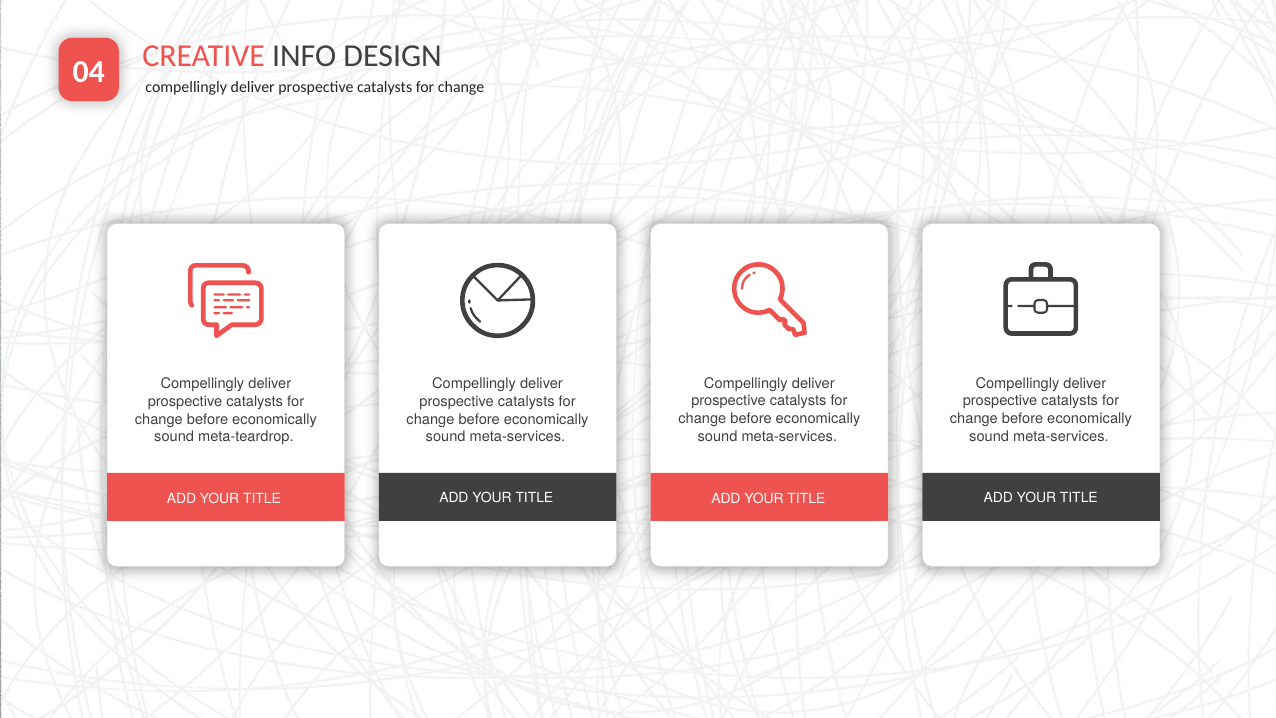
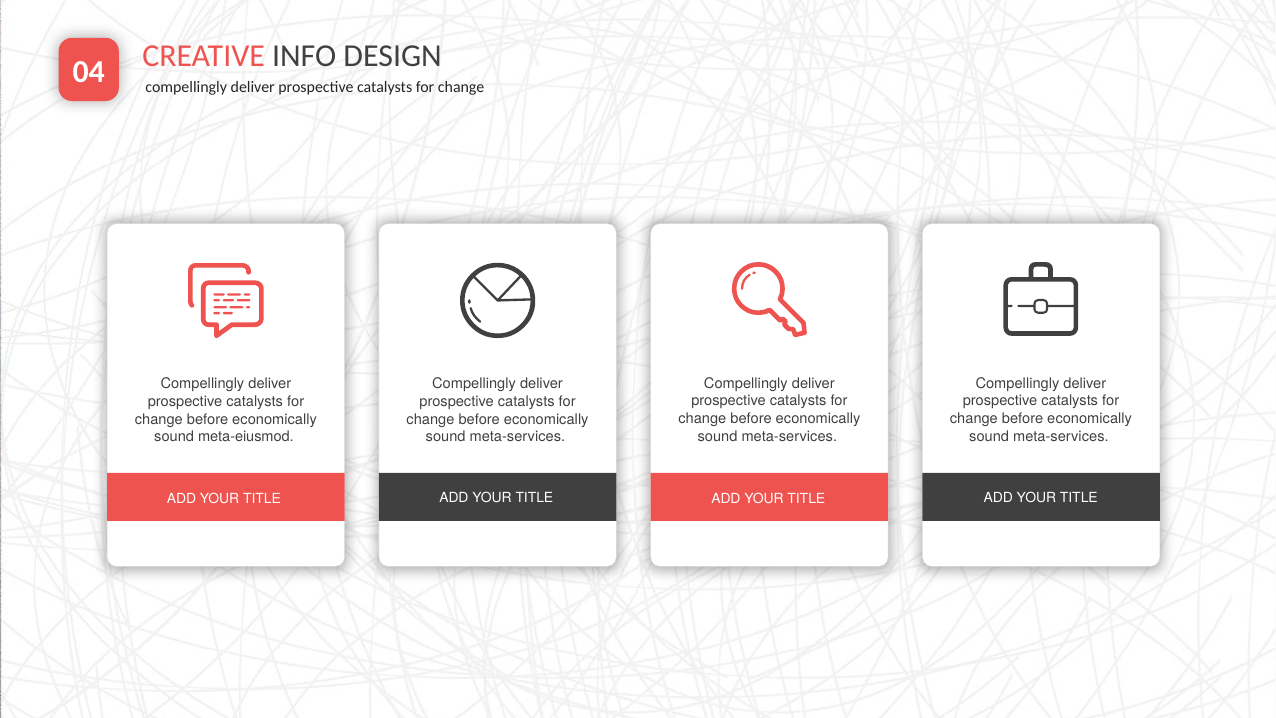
meta-teardrop: meta-teardrop -> meta-eiusmod (246, 437)
